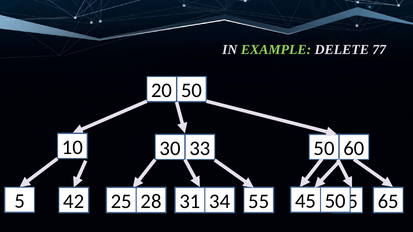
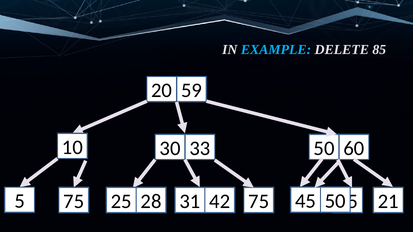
EXAMPLE colour: light green -> light blue (276, 50)
77: 77 -> 85 (379, 50)
20 50: 50 -> 59 (191, 91)
5 42: 42 -> 75 (74, 202)
34: 34 -> 42 (220, 202)
28 55: 55 -> 75 (259, 202)
65: 65 -> 21 (388, 202)
